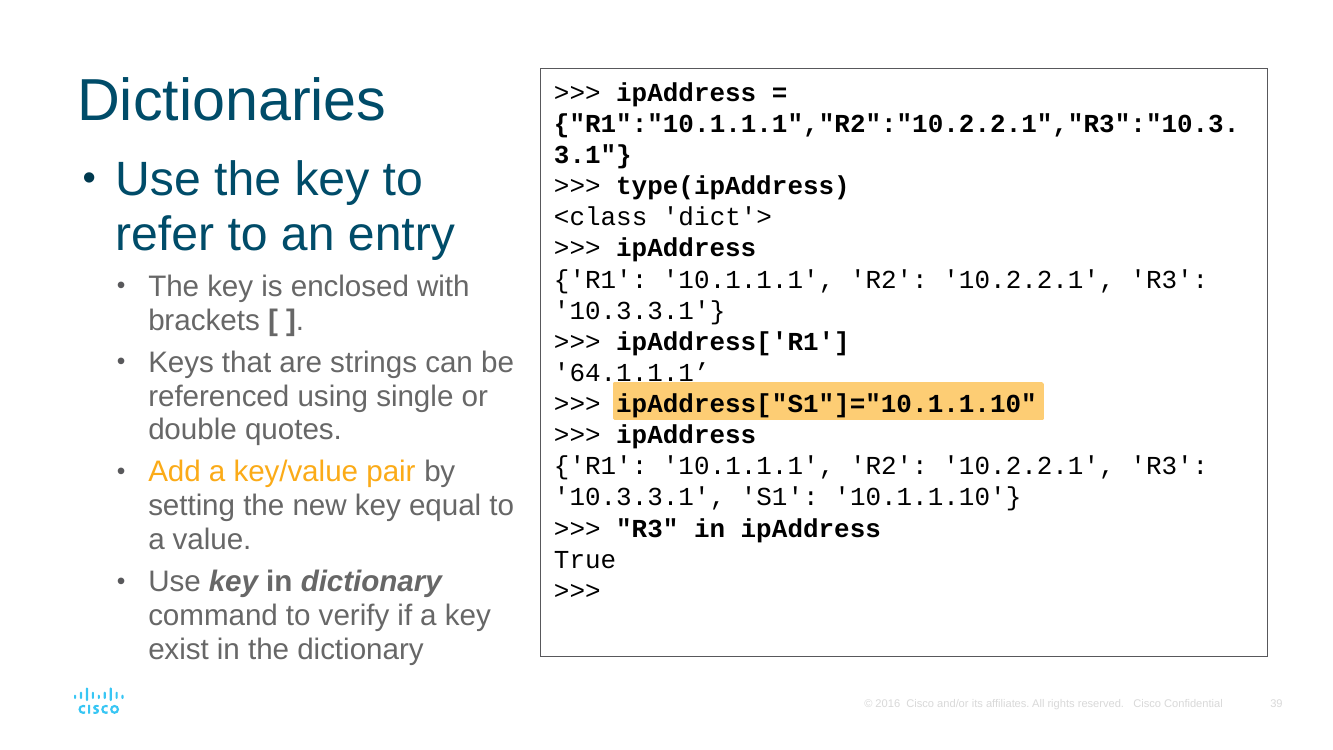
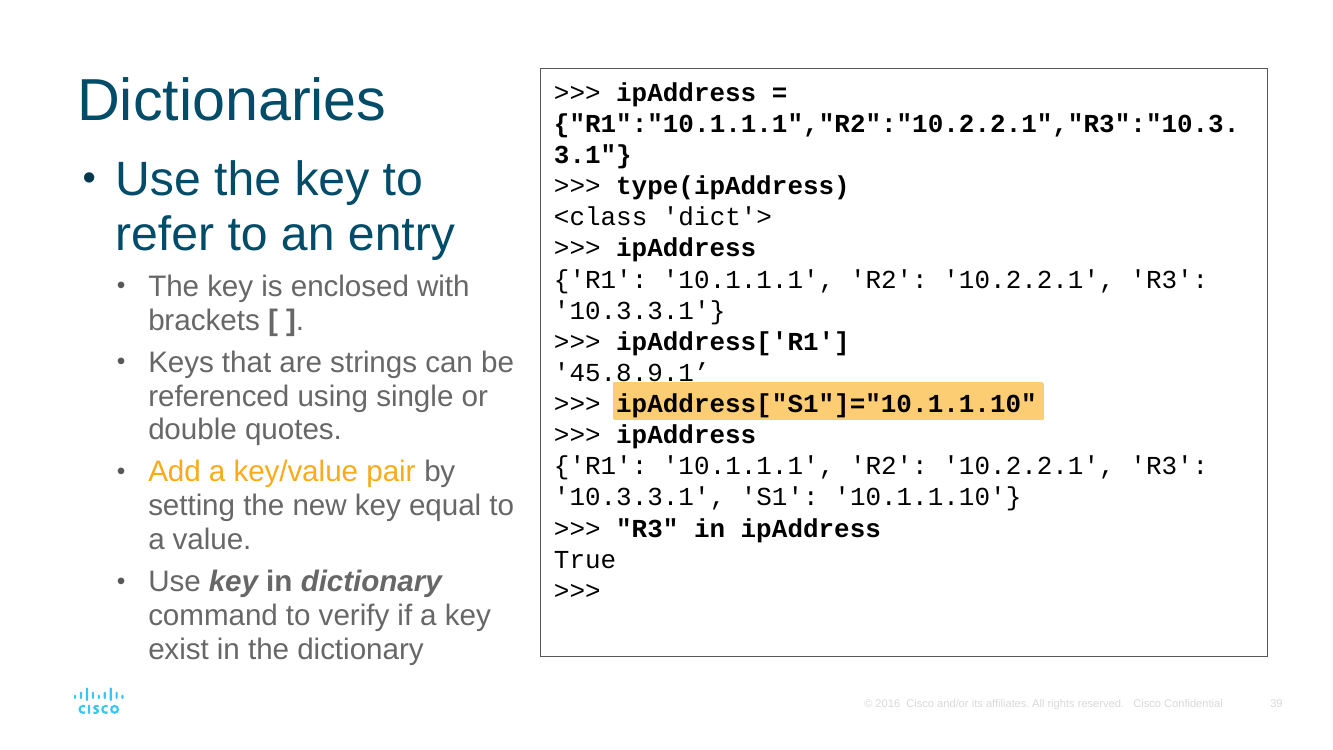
64.1.1.1: 64.1.1.1 -> 45.8.9.1 (632, 373)
